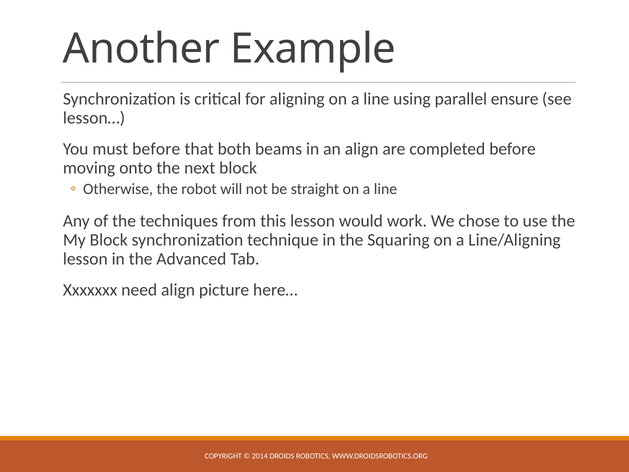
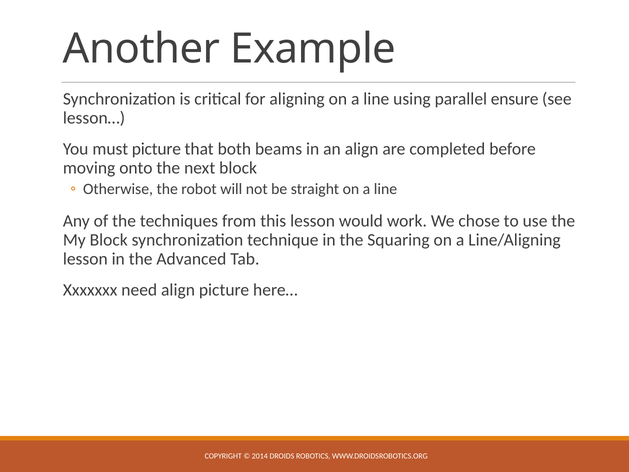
must before: before -> picture (156, 149)
